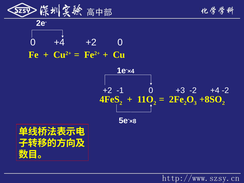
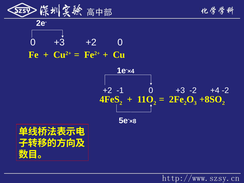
+4: +4 -> +3 (59, 42)
